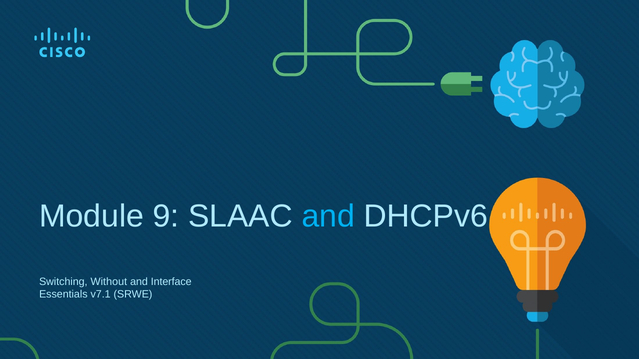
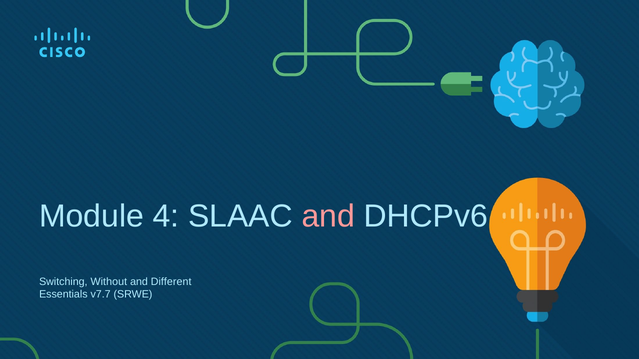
9: 9 -> 4 (166, 217)
and colour: light blue -> pink (328, 217)
Interface: Interface -> Different (171, 282)
v7.1: v7.1 -> v7.7 (101, 295)
